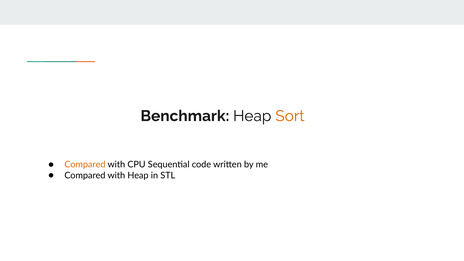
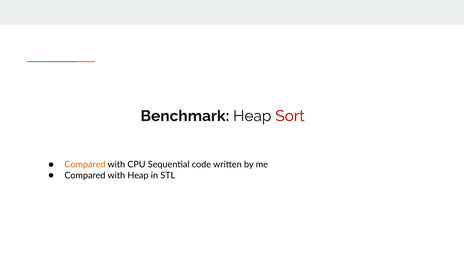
Sort colour: orange -> red (290, 116)
